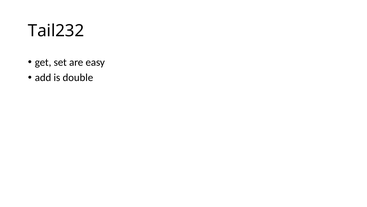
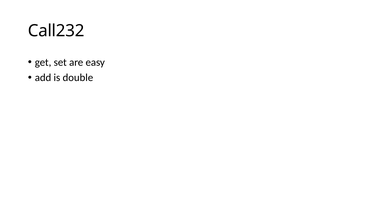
Tail232: Tail232 -> Call232 (56, 31)
